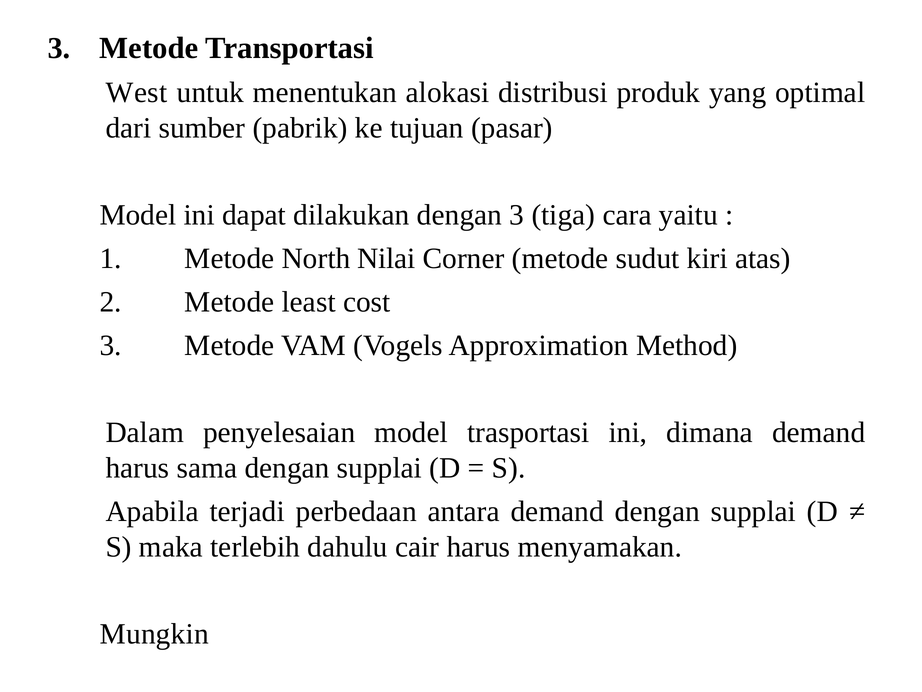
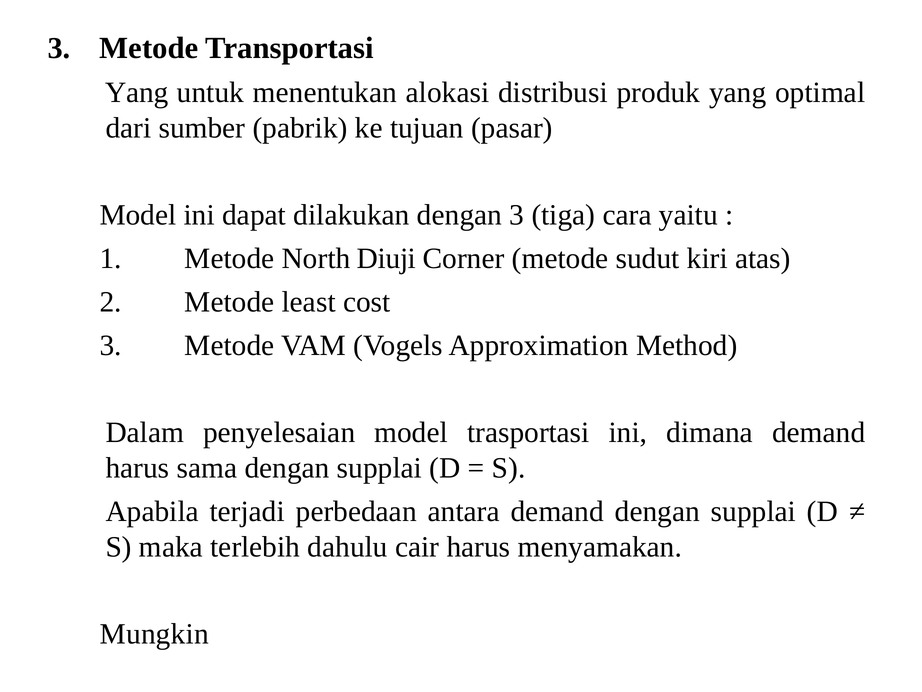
West: West -> Yang (137, 92)
Nilai: Nilai -> Diuji (386, 258)
